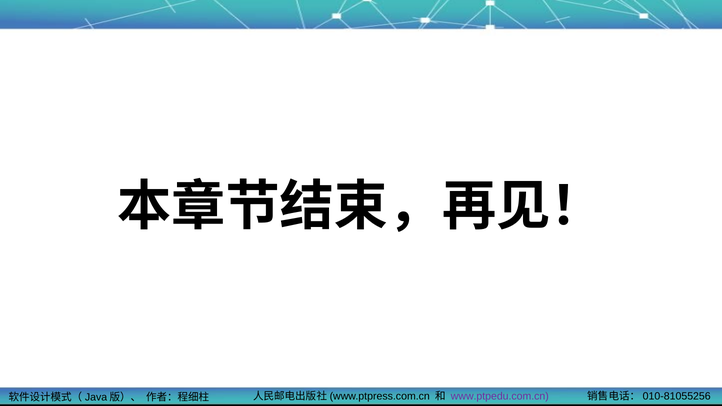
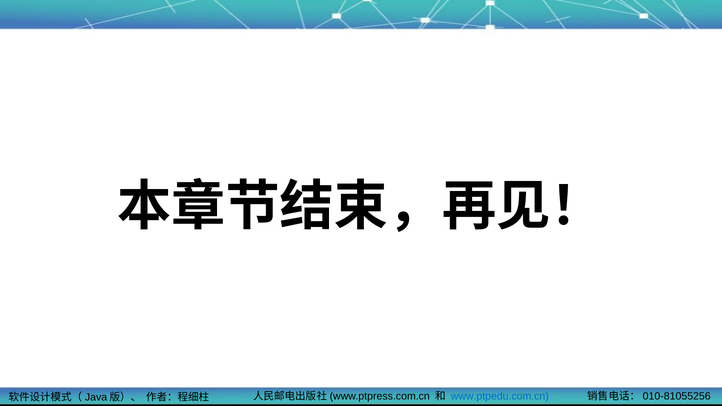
www.ptpedu.com.cn colour: purple -> blue (500, 396)
